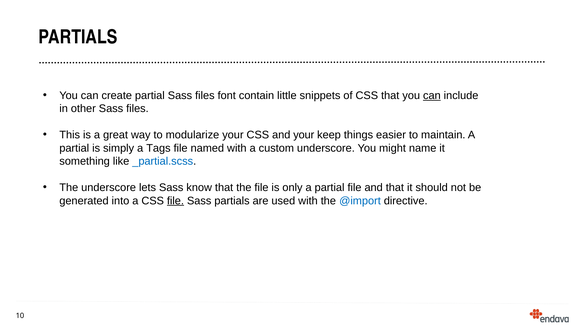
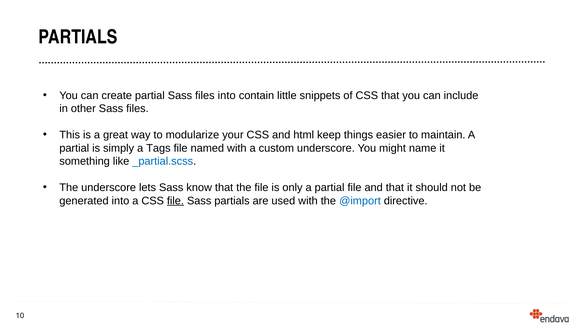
files font: font -> into (227, 95)
can underline: present -> none (432, 95)
and your: your -> html (304, 135)
